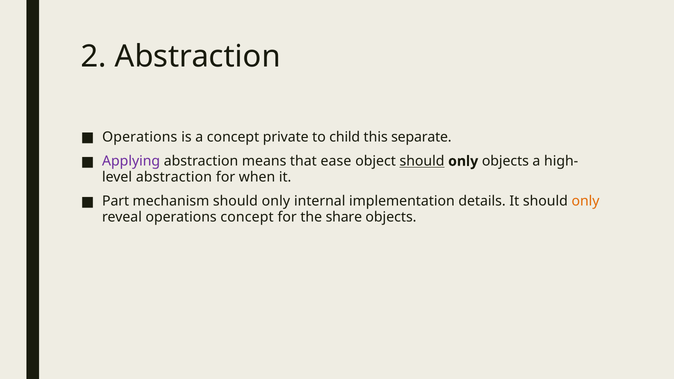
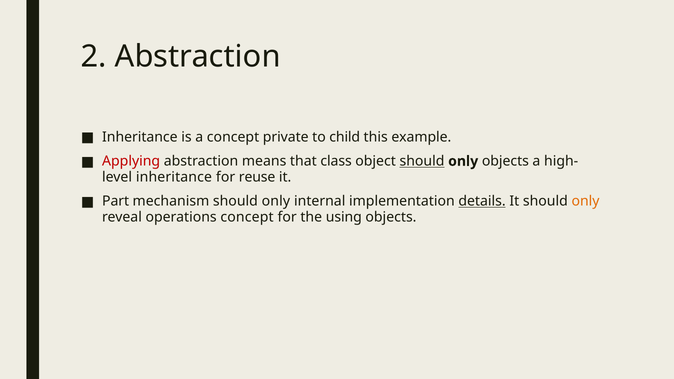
Operations: Operations -> Inheritance (140, 137)
separate: separate -> example (421, 137)
Applying colour: purple -> red (131, 161)
ease: ease -> class (336, 161)
abstraction: abstraction -> inheritance (174, 177)
when: when -> reuse (257, 177)
details underline: none -> present (482, 201)
share: share -> using (344, 217)
